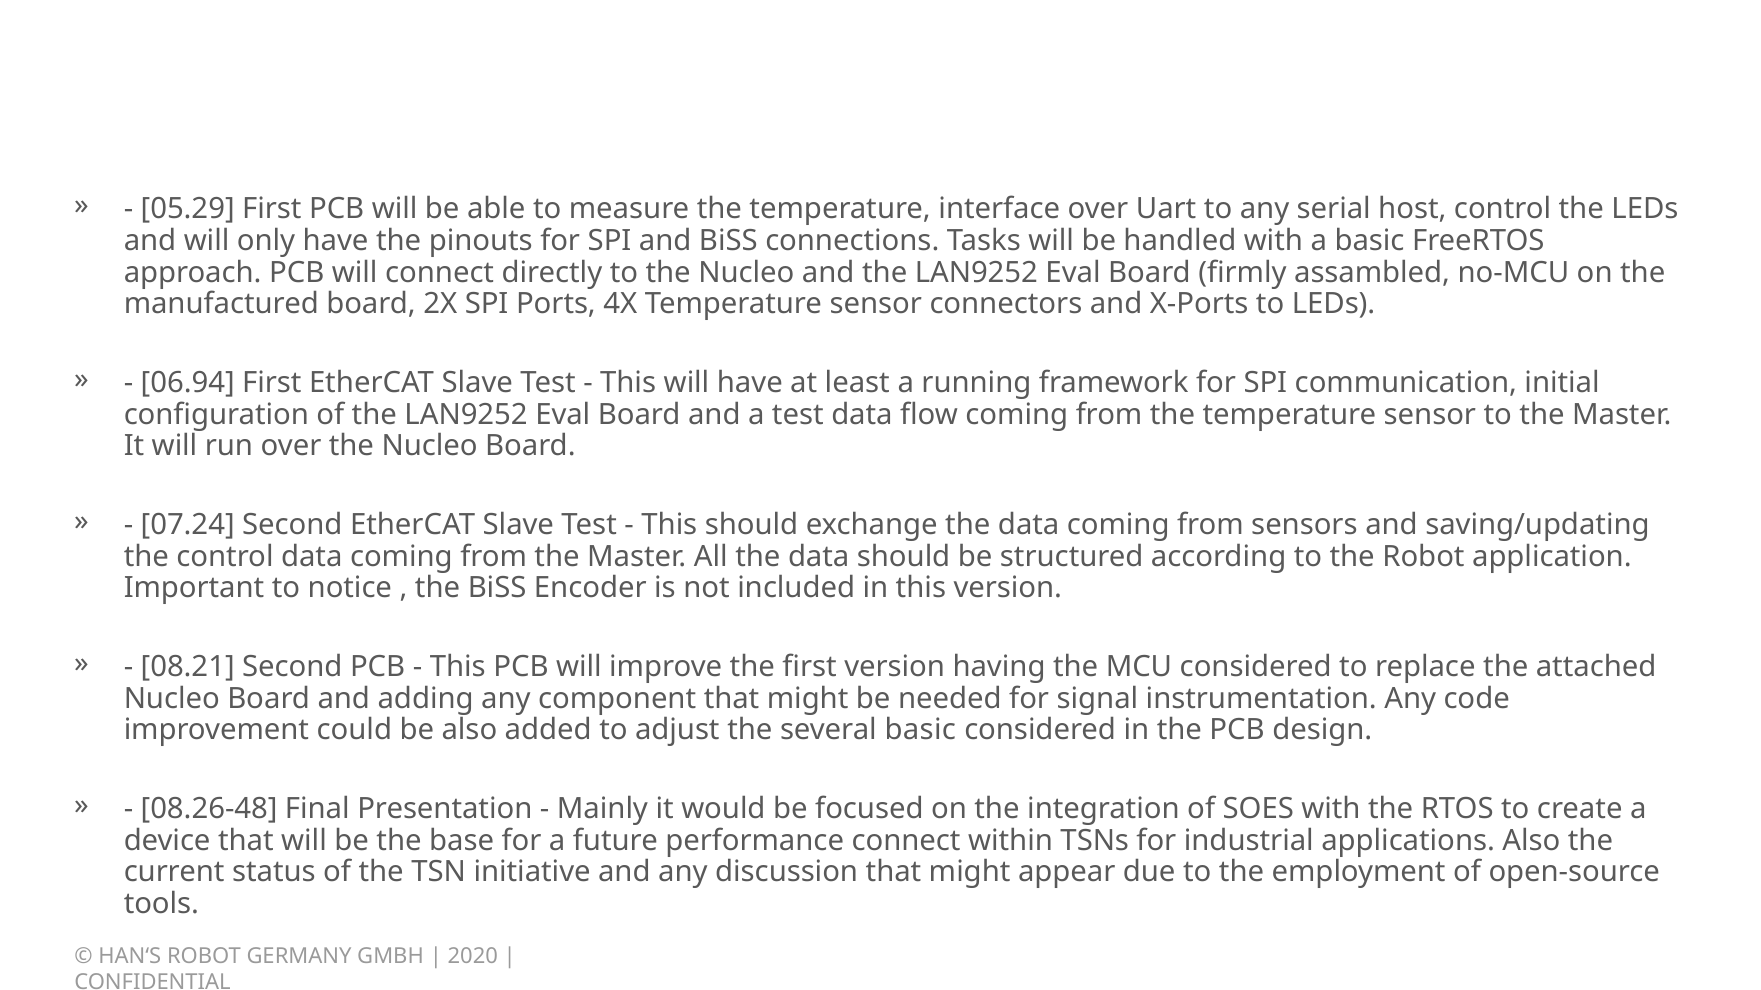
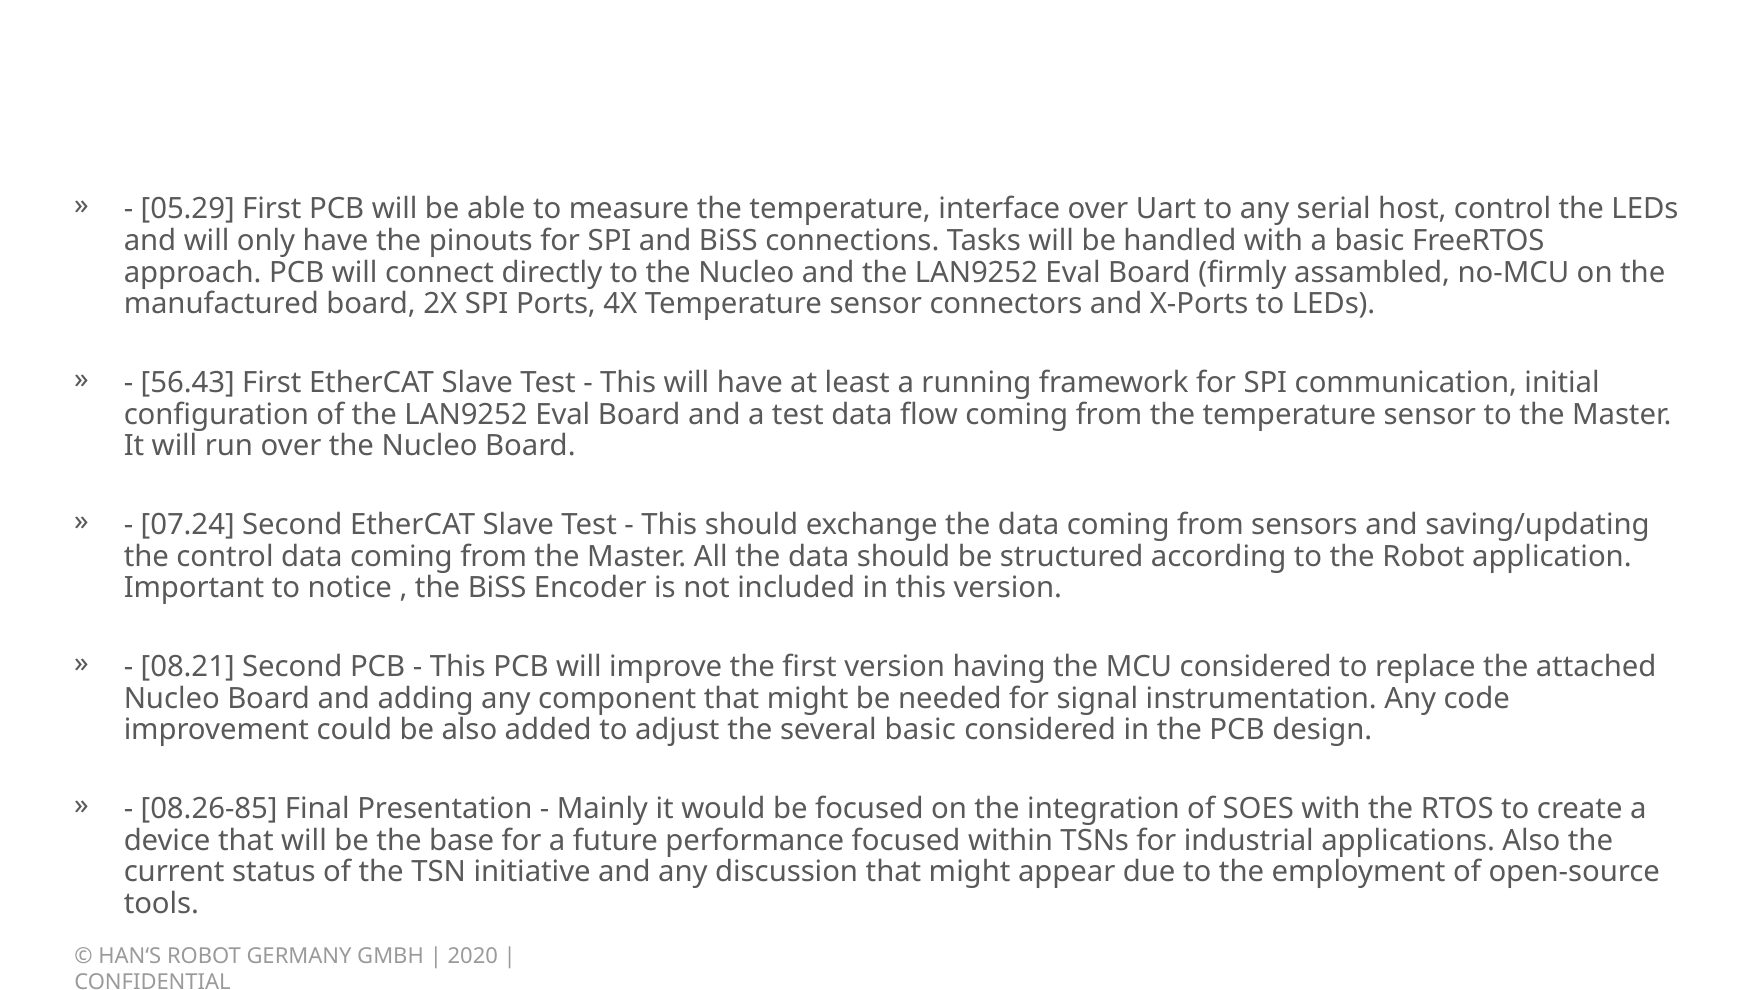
06.94: 06.94 -> 56.43 (188, 383)
08.26-48: 08.26-48 -> 08.26-85 (209, 809)
performance connect: connect -> focused (906, 841)
